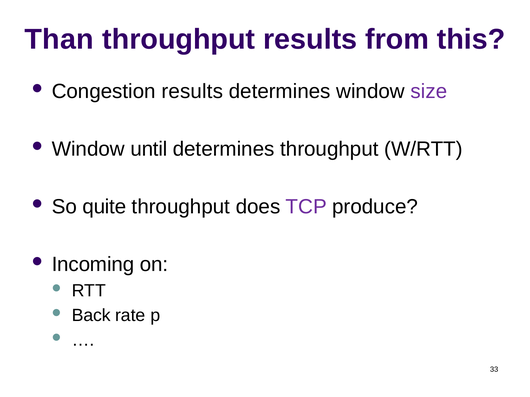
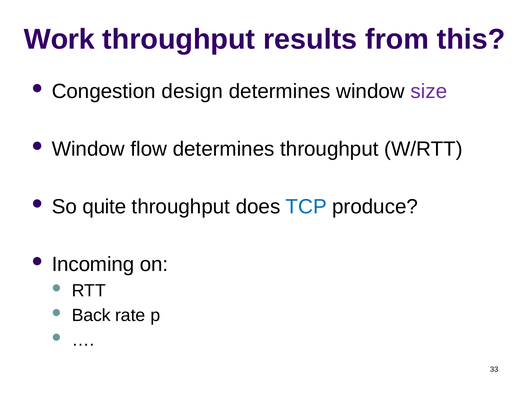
Than: Than -> Work (59, 40)
Congestion results: results -> design (192, 92)
until: until -> flow (149, 149)
TCP colour: purple -> blue (306, 207)
